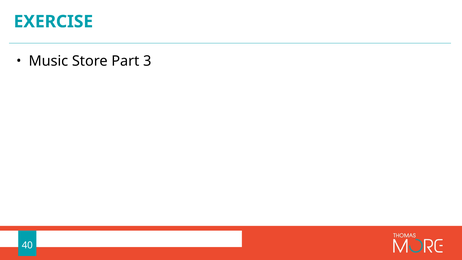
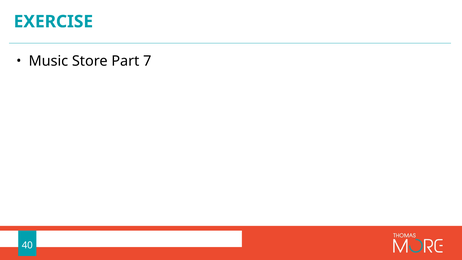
3: 3 -> 7 (147, 61)
